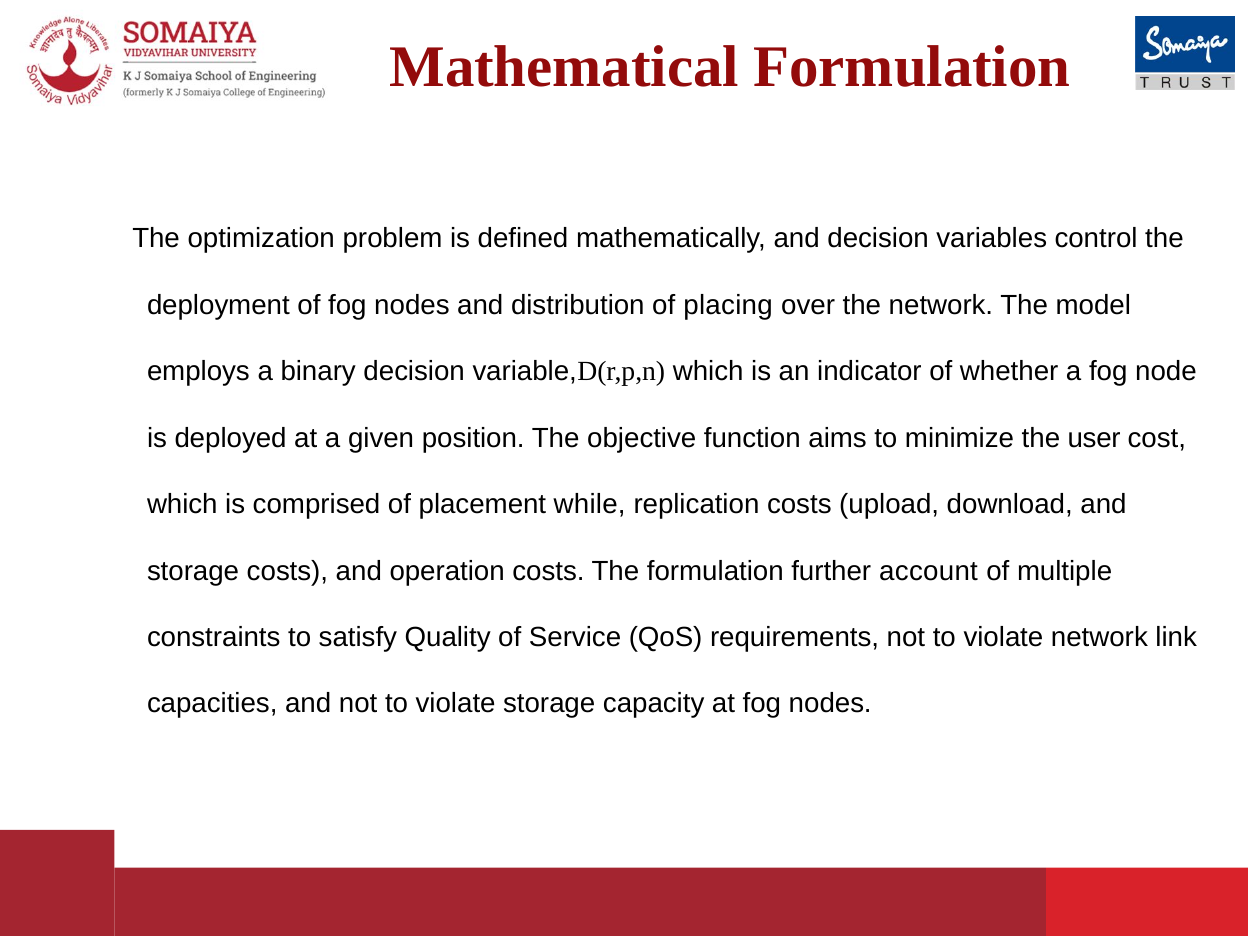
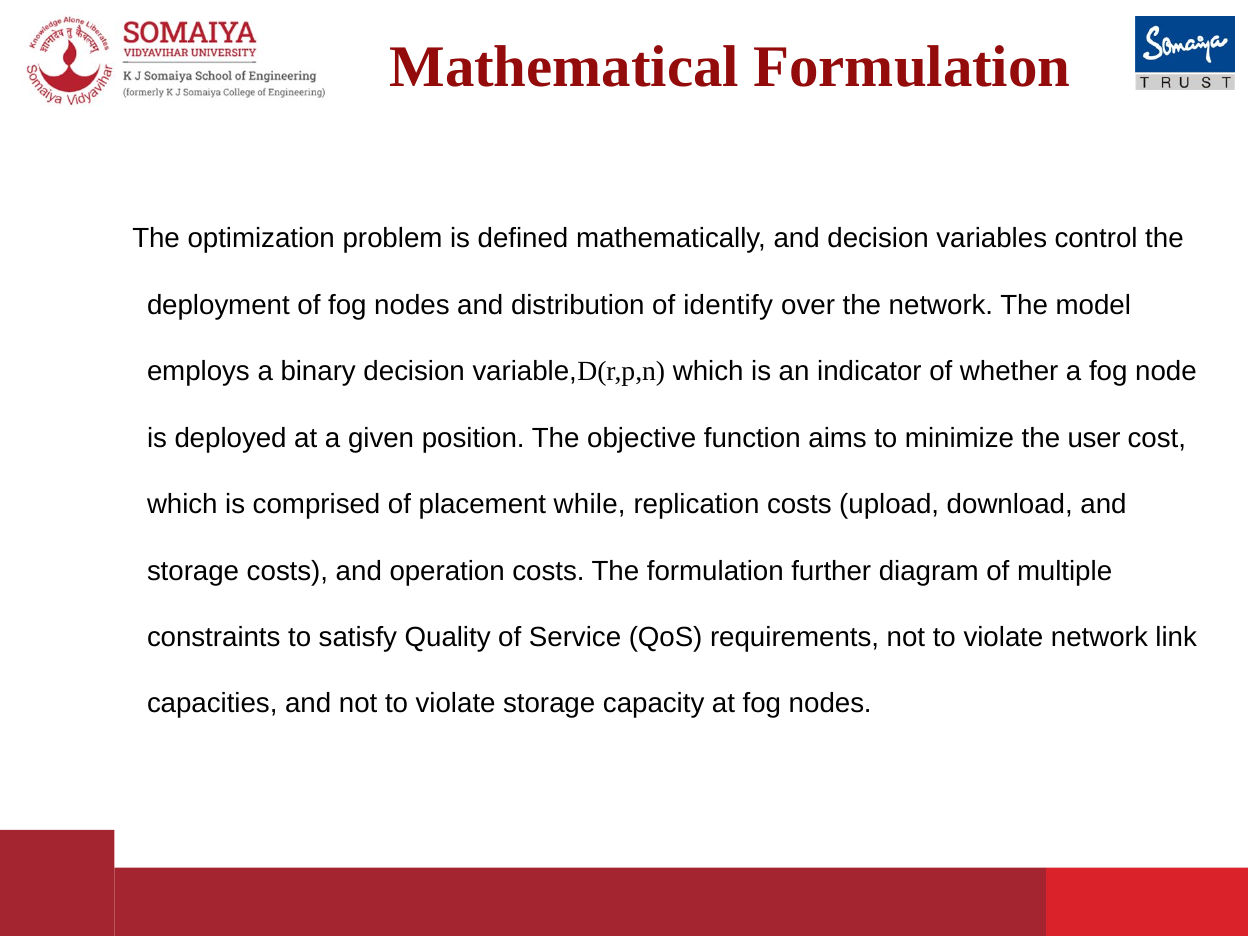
placing: placing -> identify (728, 305)
account: account -> diagram (929, 571)
